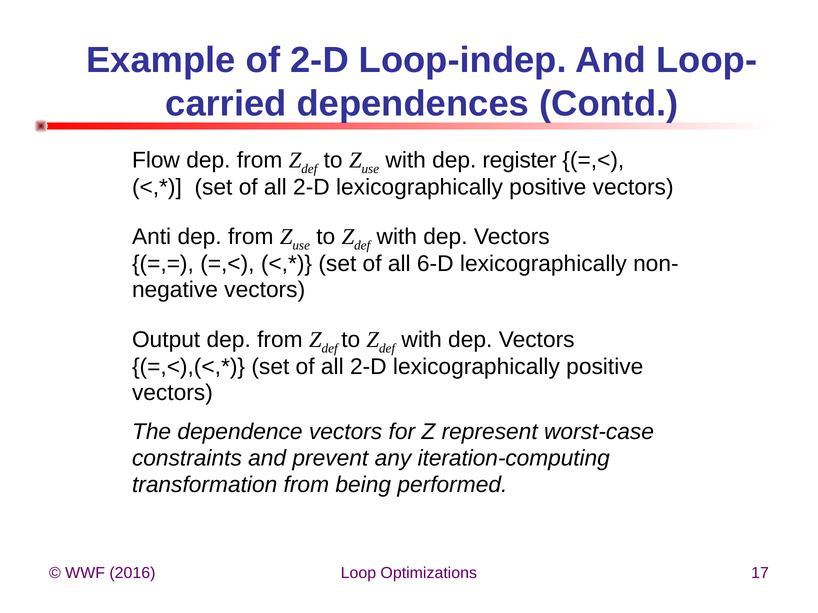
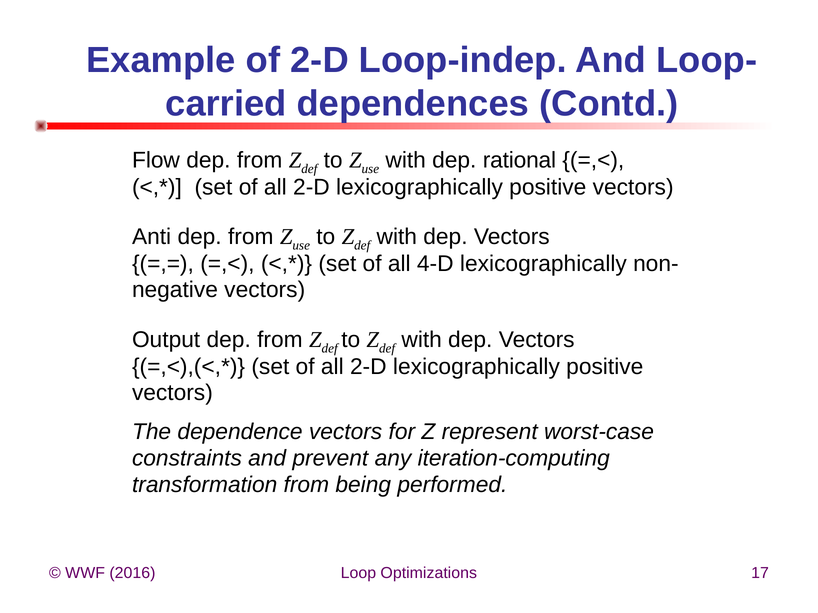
register: register -> rational (519, 160)
6-D: 6-D -> 4-D (435, 264)
